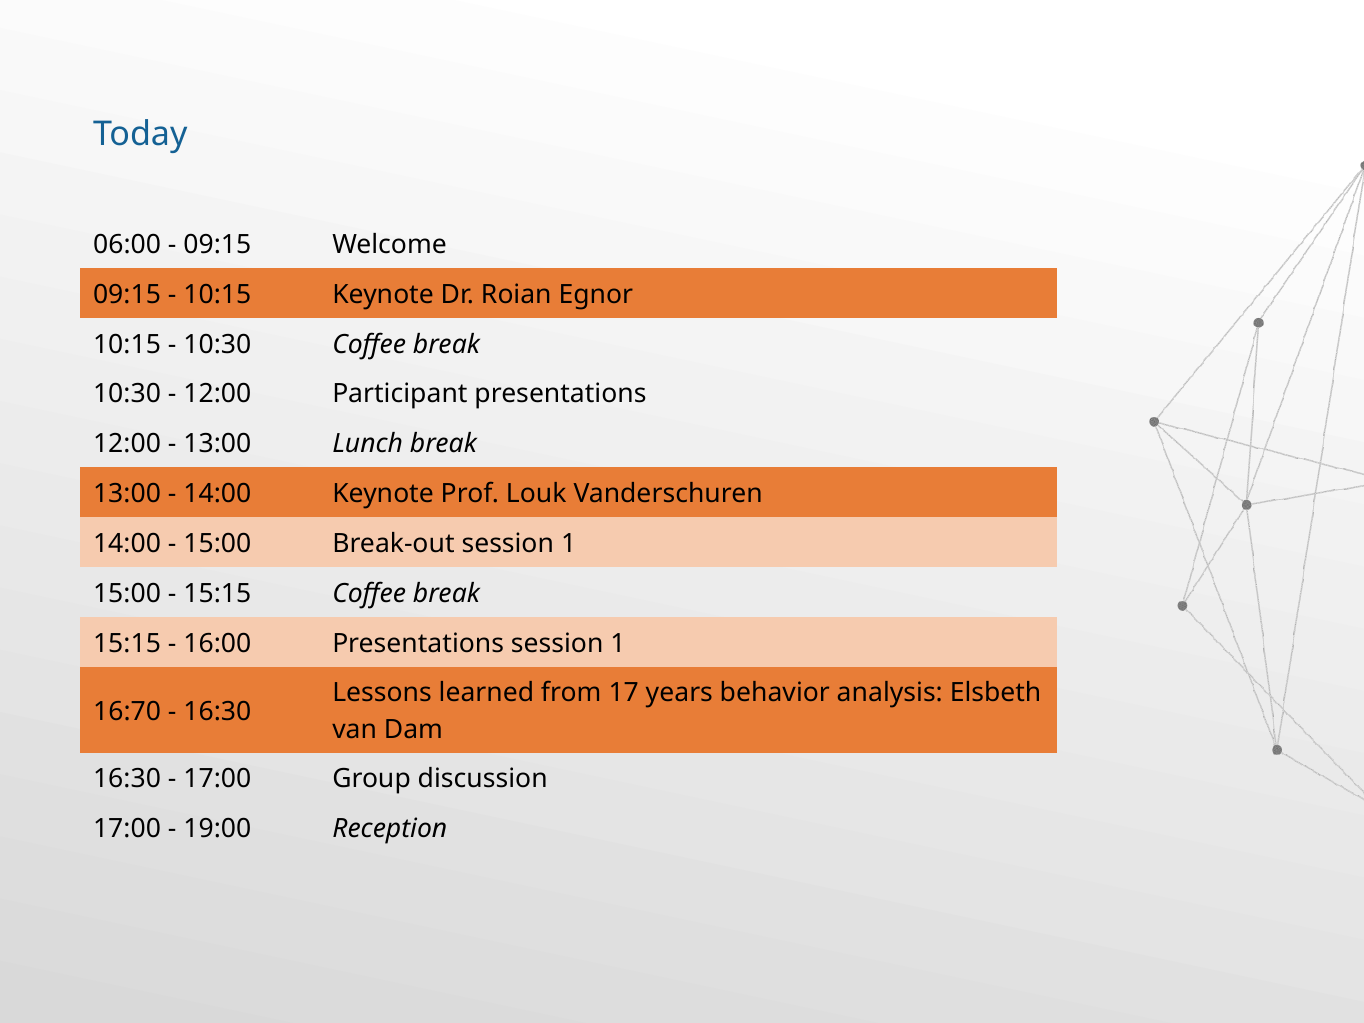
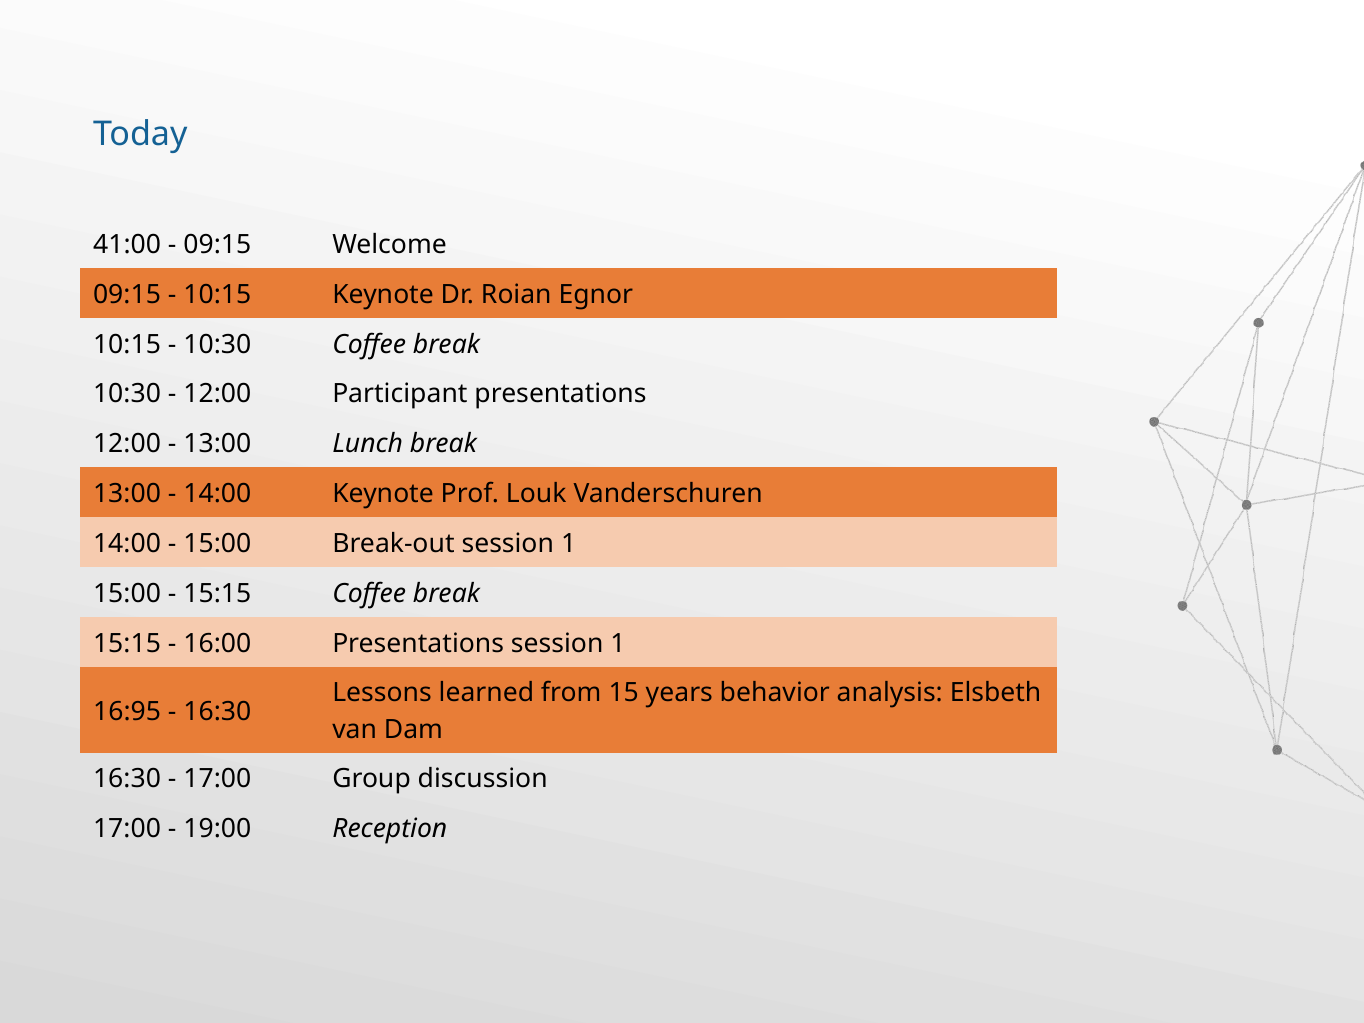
06:00: 06:00 -> 41:00 (127, 245)
17: 17 -> 15 (624, 693)
16:70: 16:70 -> 16:95 (127, 711)
